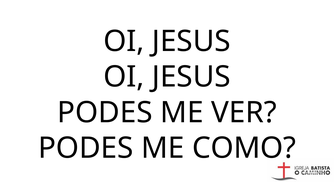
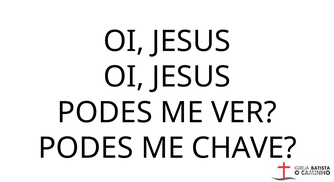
COMO: COMO -> CHAVE (244, 148)
